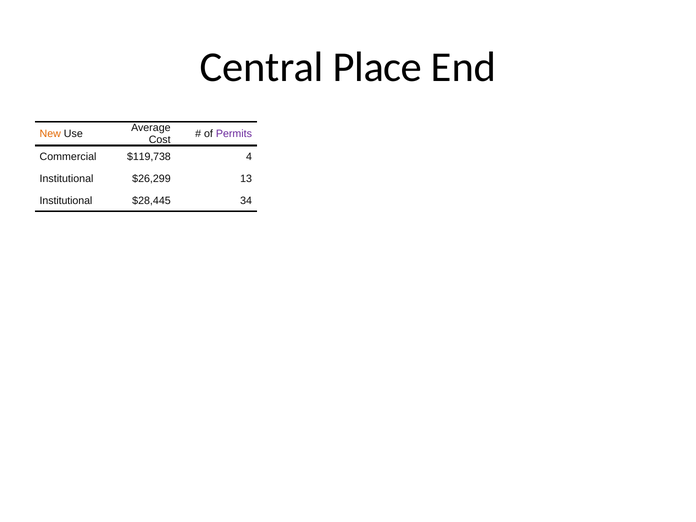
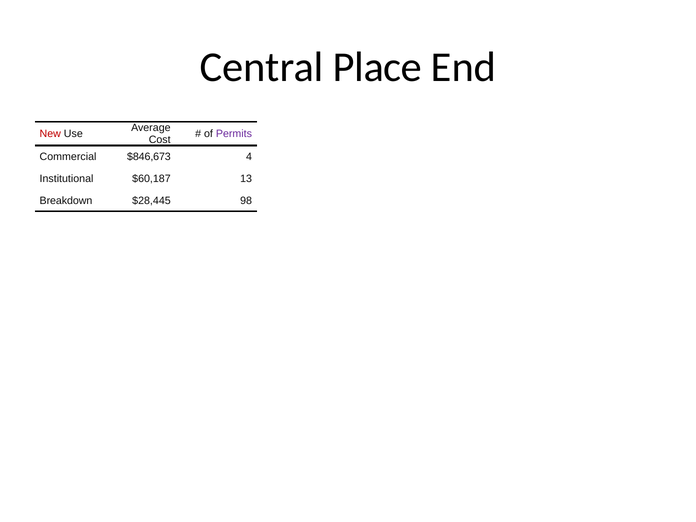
New colour: orange -> red (50, 134)
$119,738: $119,738 -> $846,673 (149, 157)
$26,299: $26,299 -> $60,187 (151, 179)
Institutional: Institutional -> Breakdown (66, 200)
34: 34 -> 98 (246, 200)
